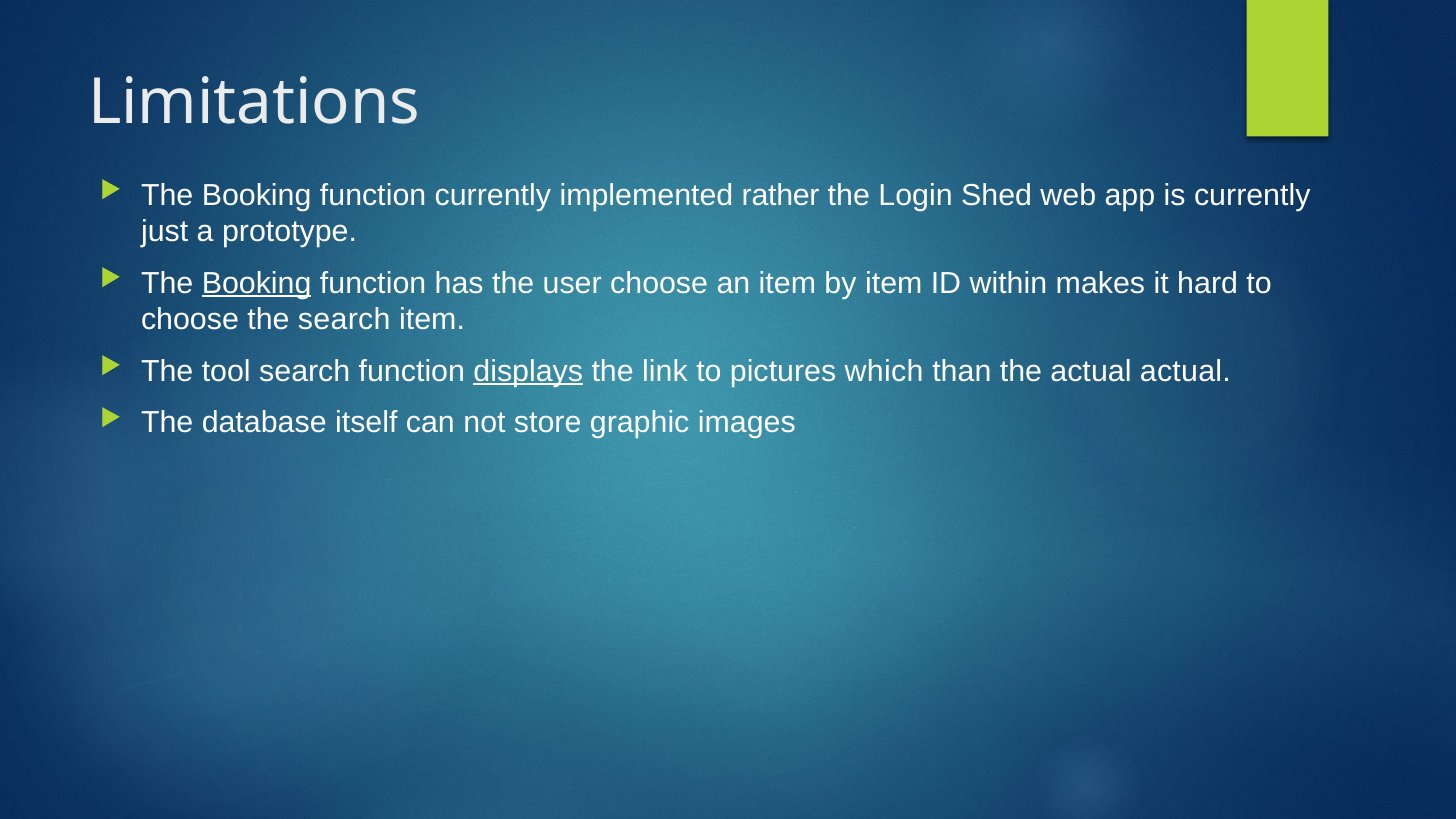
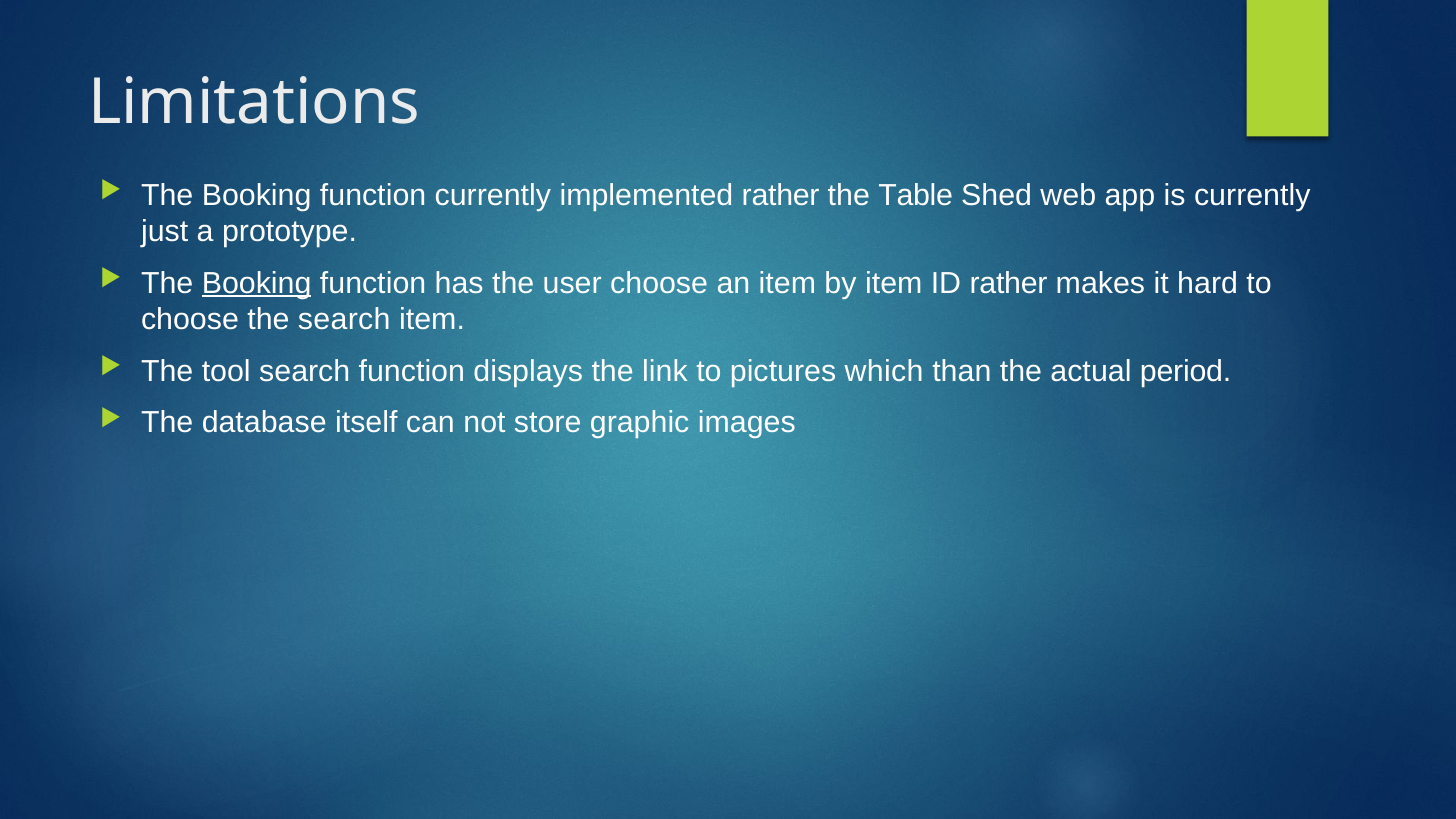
Login: Login -> Table (916, 195)
ID within: within -> rather (1009, 283)
displays underline: present -> none (528, 371)
actual actual: actual -> period (1186, 371)
